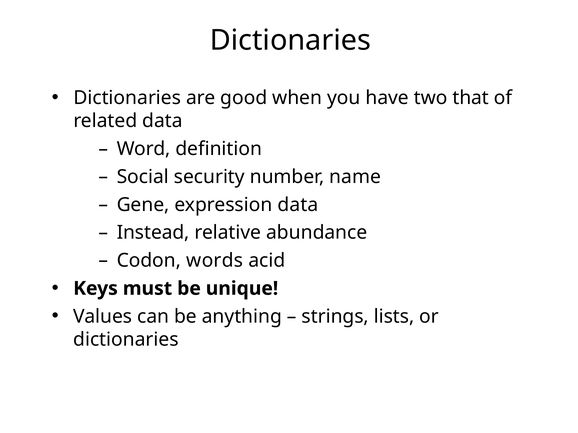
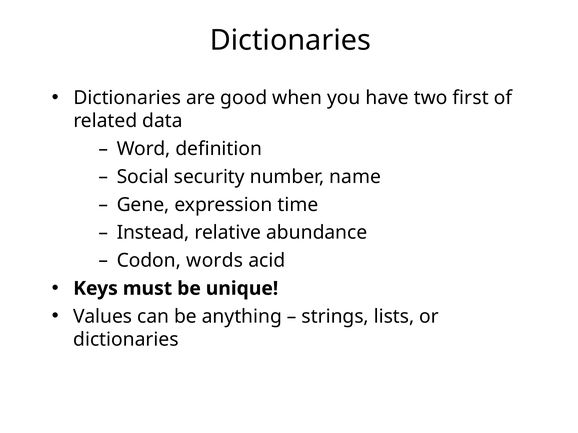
that: that -> first (471, 98)
expression data: data -> time (298, 205)
